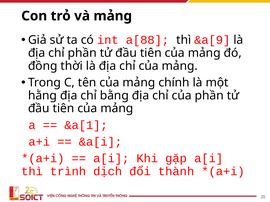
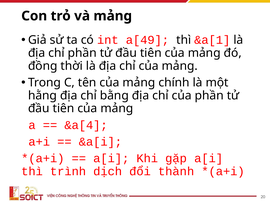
a[88: a[88 -> a[49 (147, 40)
&a[9: &a[9 -> &a[1 (212, 40)
&a[1: &a[1 -> &a[4 (86, 125)
